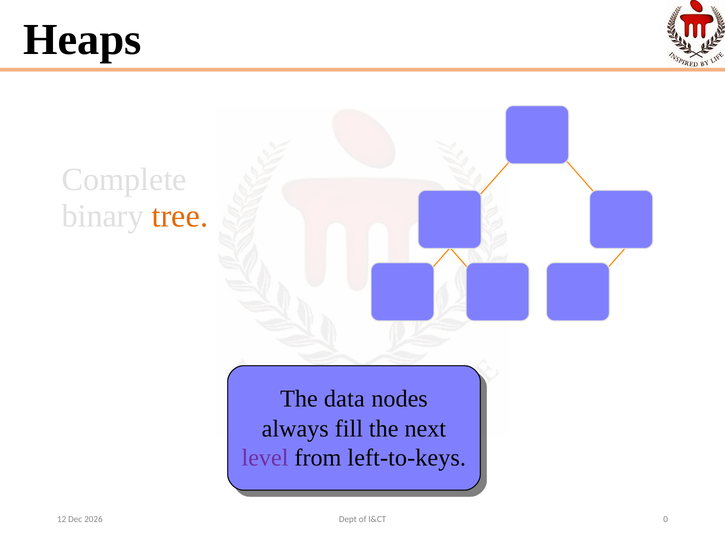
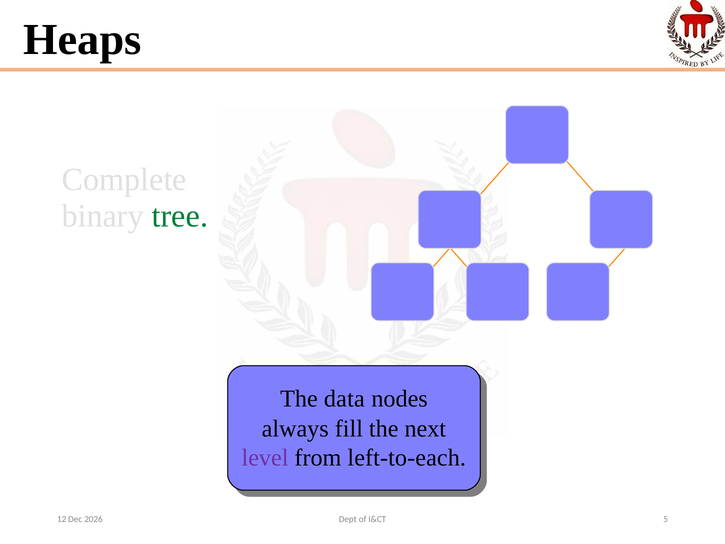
tree colour: orange -> green (180, 216)
left-to-keys: left-to-keys -> left-to-each (407, 457)
0: 0 -> 5 (666, 519)
